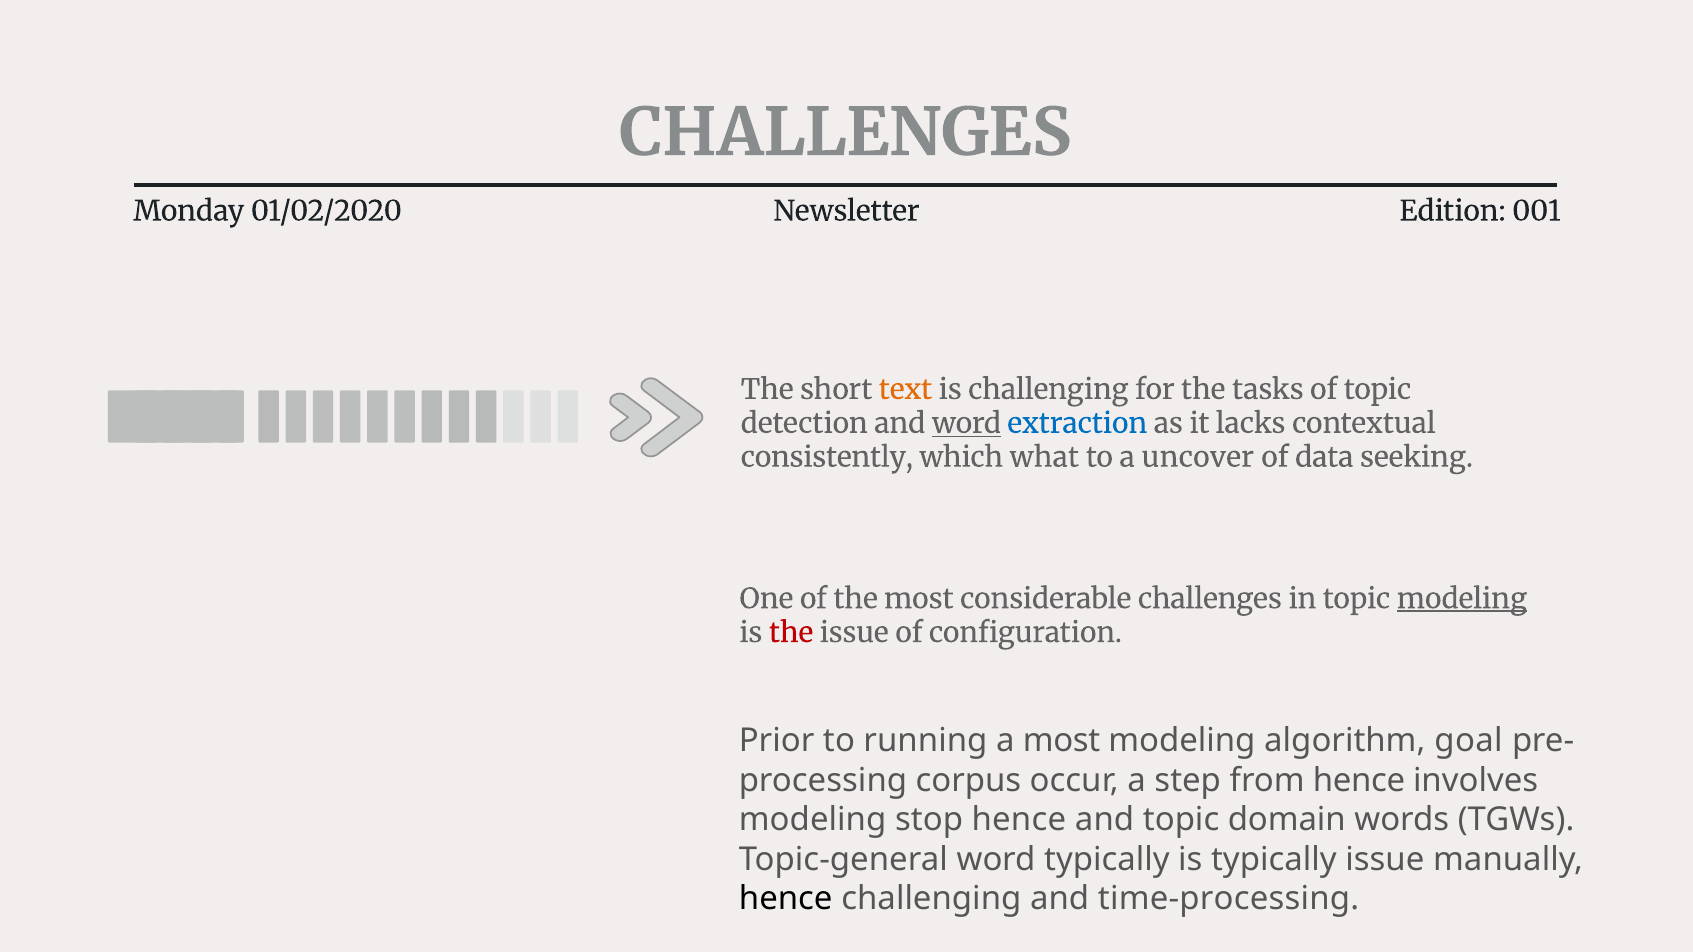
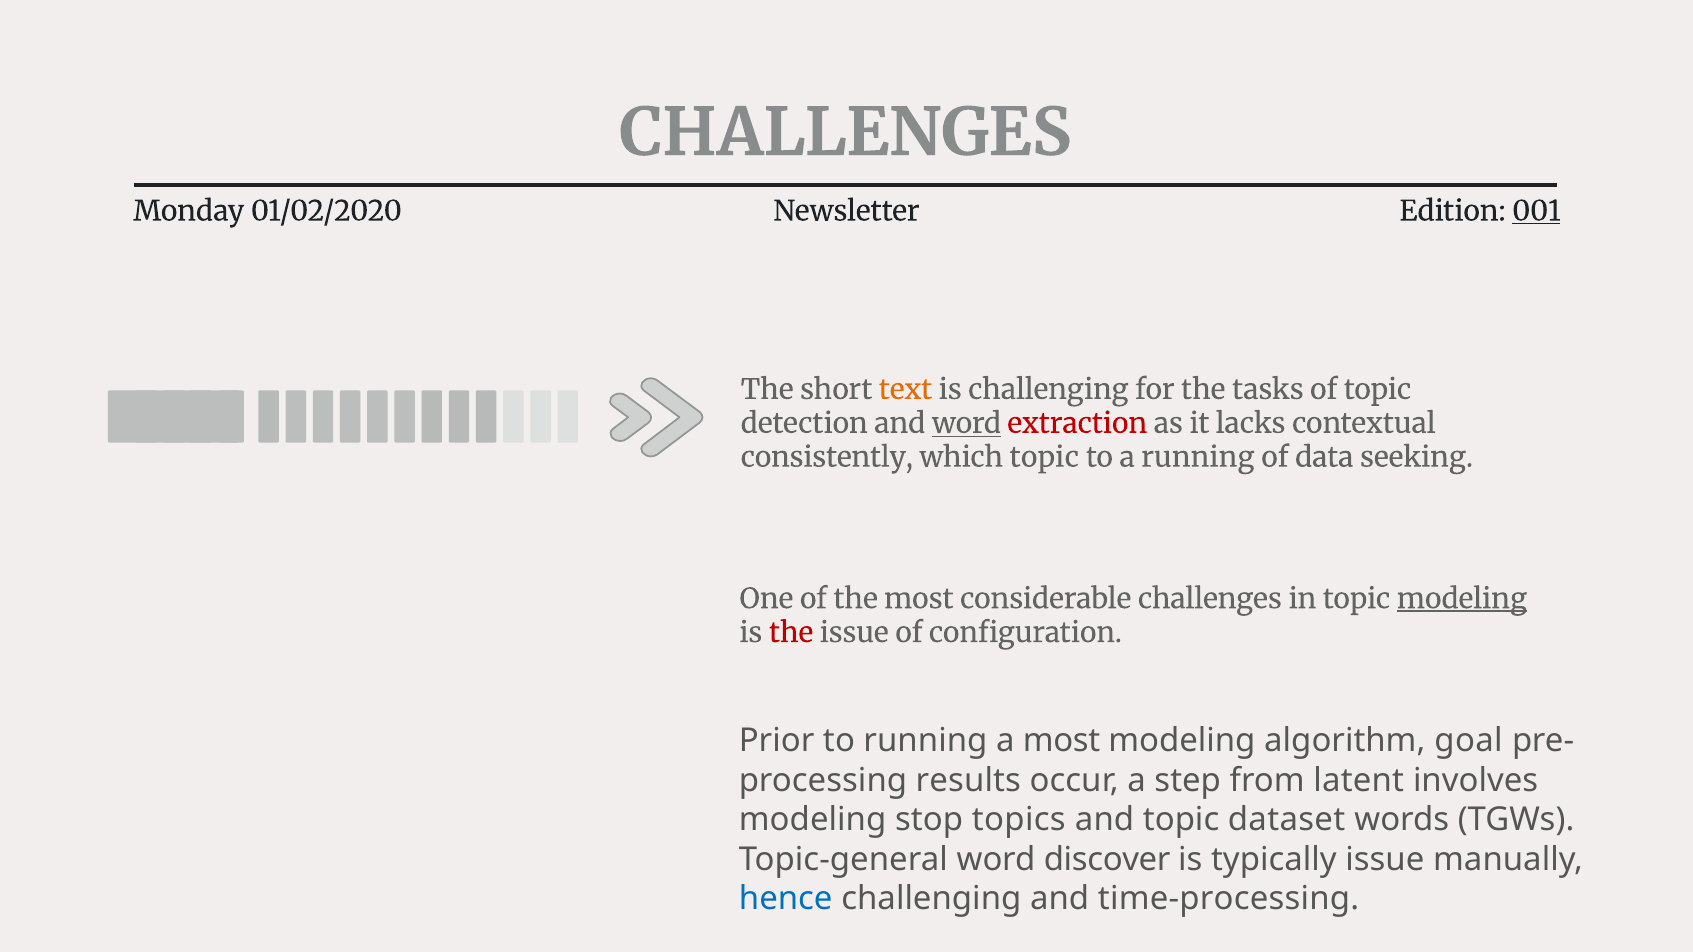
001 underline: none -> present (1536, 211)
extraction colour: blue -> red (1077, 424)
which what: what -> topic (1044, 458)
a uncover: uncover -> running (1198, 458)
corpus: corpus -> results (968, 781)
from hence: hence -> latent (1359, 781)
stop hence: hence -> topics (1019, 820)
domain: domain -> dataset (1287, 820)
word typically: typically -> discover (1107, 860)
hence colour: black -> blue (786, 899)
